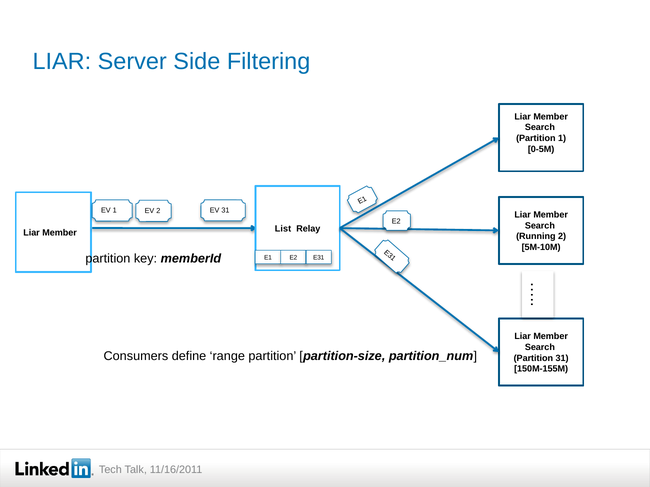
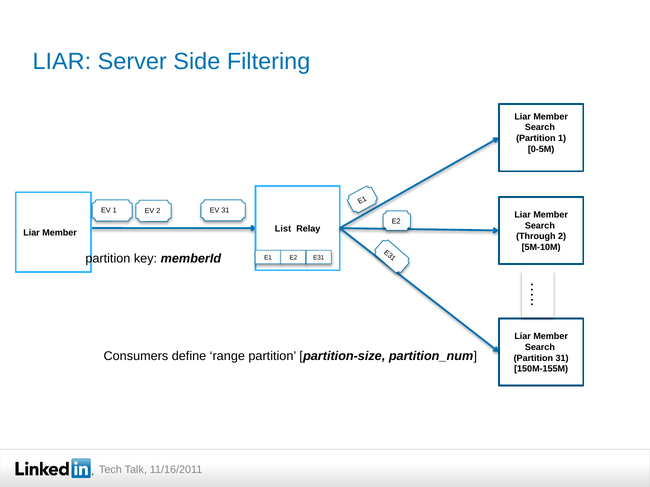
Running: Running -> Through (536, 237)
